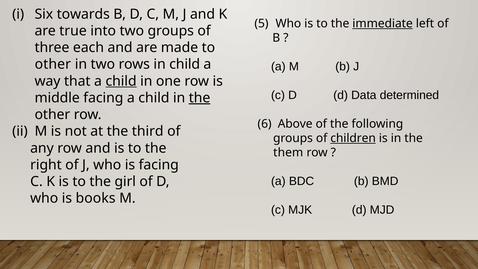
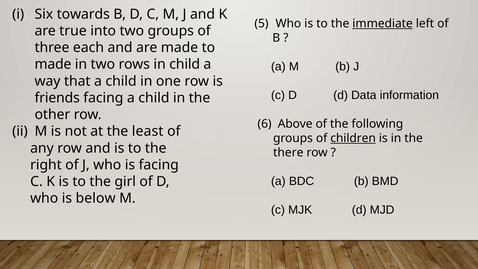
other: other -> made (53, 64)
child underline: present -> none (121, 81)
determined: determined -> information (409, 95)
middle: middle -> friends (57, 98)
the underline: present -> none (200, 98)
third: third -> least (148, 131)
them: them -> there (288, 153)
books: books -> below (96, 198)
